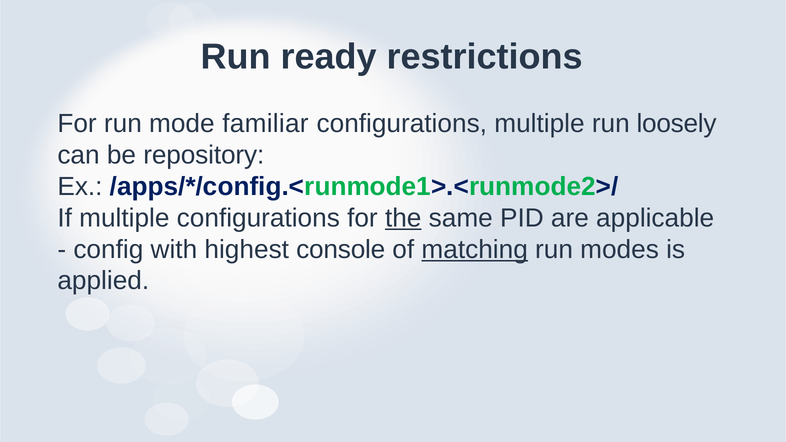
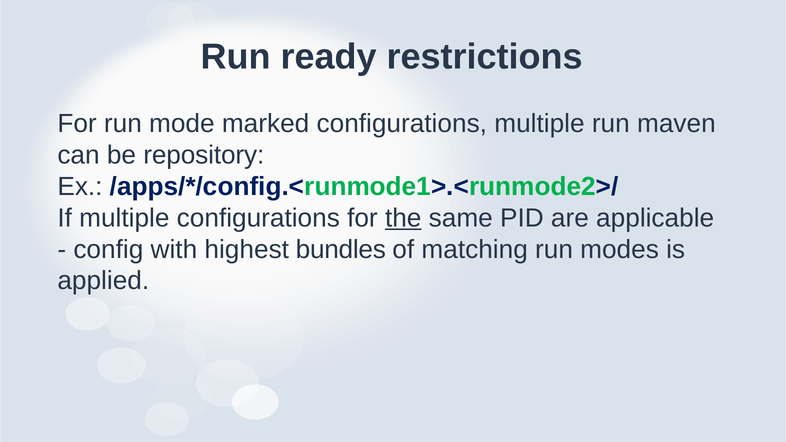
familiar: familiar -> marked (266, 124)
loosely: loosely -> maven (676, 124)
console: console -> bundles (341, 249)
matching underline: present -> none (475, 249)
